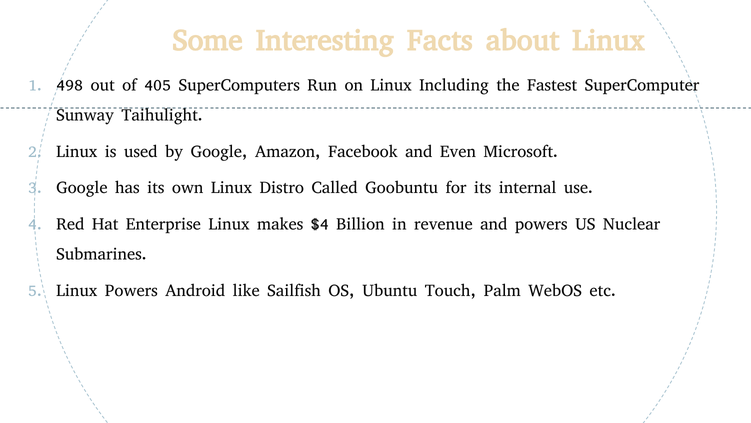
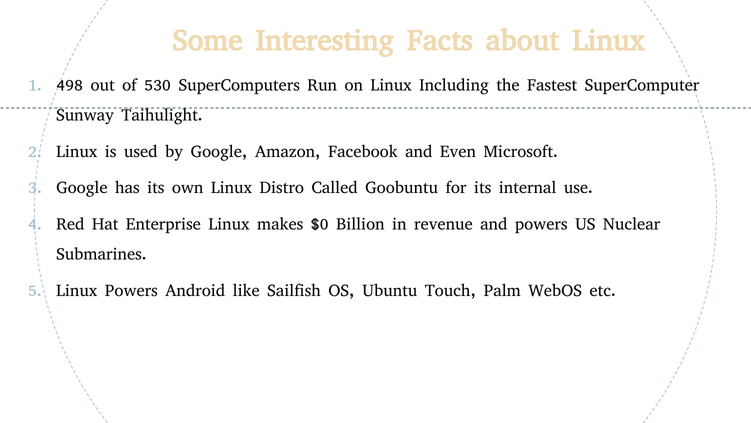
405: 405 -> 530 (158, 85)
$4: $4 -> $0 (320, 224)
